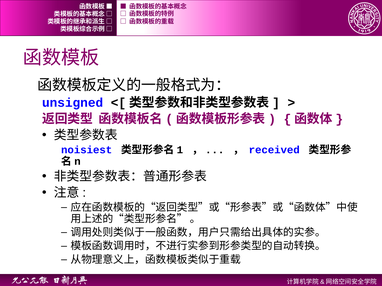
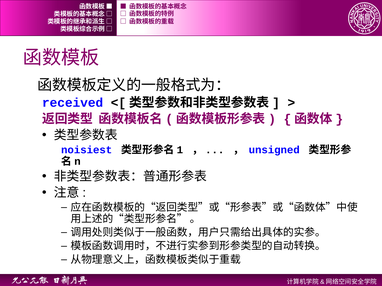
unsigned: unsigned -> received (73, 103)
received: received -> unsigned (274, 150)
